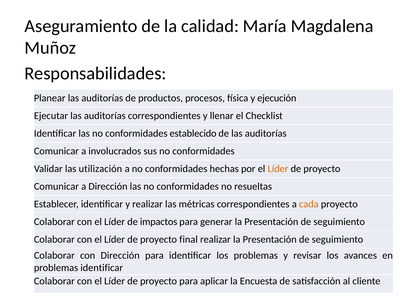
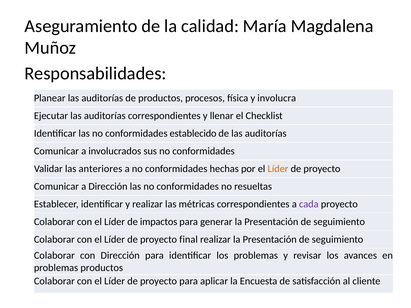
ejecución: ejecución -> involucra (277, 98)
utilización: utilización -> anteriores (100, 169)
cada colour: orange -> purple (309, 204)
problemas identificar: identificar -> productos (102, 268)
